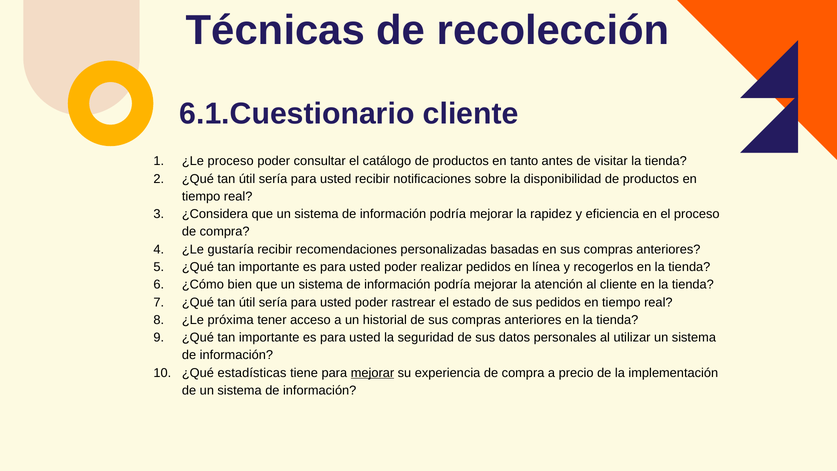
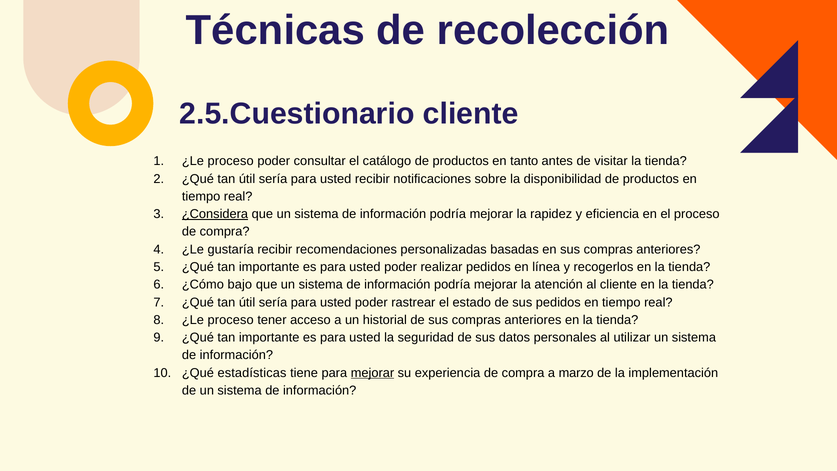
6.1.Cuestionario: 6.1.Cuestionario -> 2.5.Cuestionario (297, 114)
¿Considera underline: none -> present (215, 214)
bien: bien -> bajo (240, 285)
próxima: próxima -> proceso (231, 320)
precio: precio -> marzo (576, 373)
